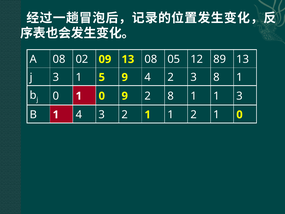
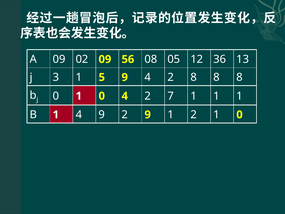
A 08: 08 -> 09 (59, 59)
09 13: 13 -> 56 (128, 59)
89: 89 -> 36 (220, 59)
2 3: 3 -> 8 (194, 77)
1: 1 -> 8 (240, 77)
0 9: 9 -> 4 (125, 96)
2 8: 8 -> 7 (171, 96)
1 1 3: 3 -> 1 (240, 96)
4 3: 3 -> 9 (102, 115)
1: 1 -> 9 (148, 115)
